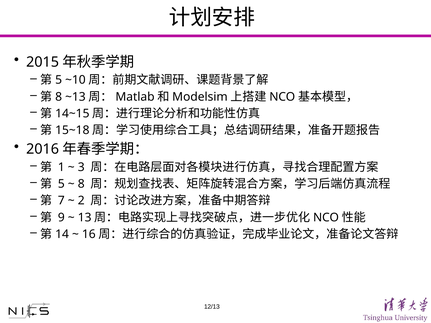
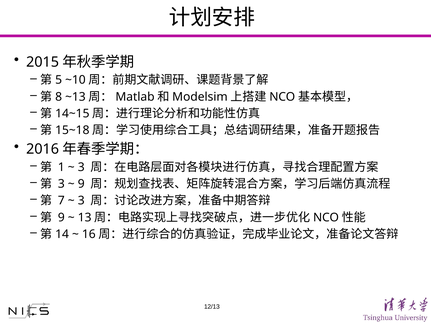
5: 5 -> 3 (61, 184)
8: 8 -> 9 (81, 184)
2: 2 -> 3 (81, 201)
